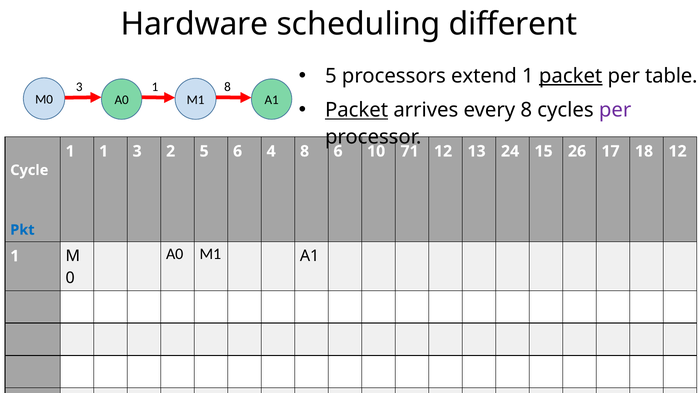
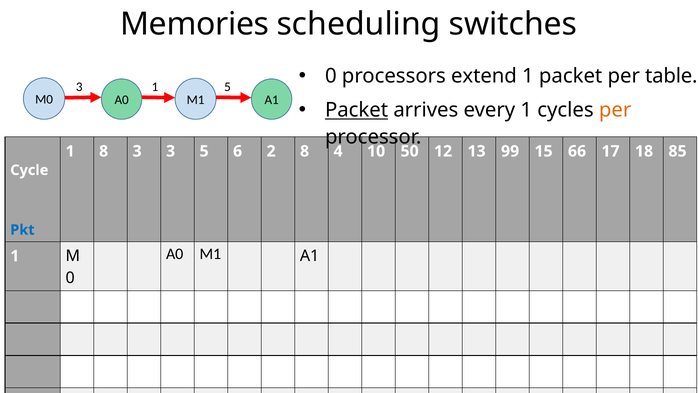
Hardware: Hardware -> Memories (195, 24)
different: different -> switches (513, 24)
5: 5 -> 0 (331, 76)
packet underline: present -> none (571, 76)
1 8: 8 -> 5 (228, 87)
every 8: 8 -> 1 (526, 110)
per colour: purple -> orange (615, 110)
1 1: 1 -> 8 (104, 151)
3 2: 2 -> 3 (171, 151)
4: 4 -> 2 (271, 151)
8 6: 6 -> 4 (338, 151)
71: 71 -> 50 (410, 151)
24: 24 -> 99 (510, 151)
26: 26 -> 66 (577, 151)
18 12: 12 -> 85 (678, 151)
